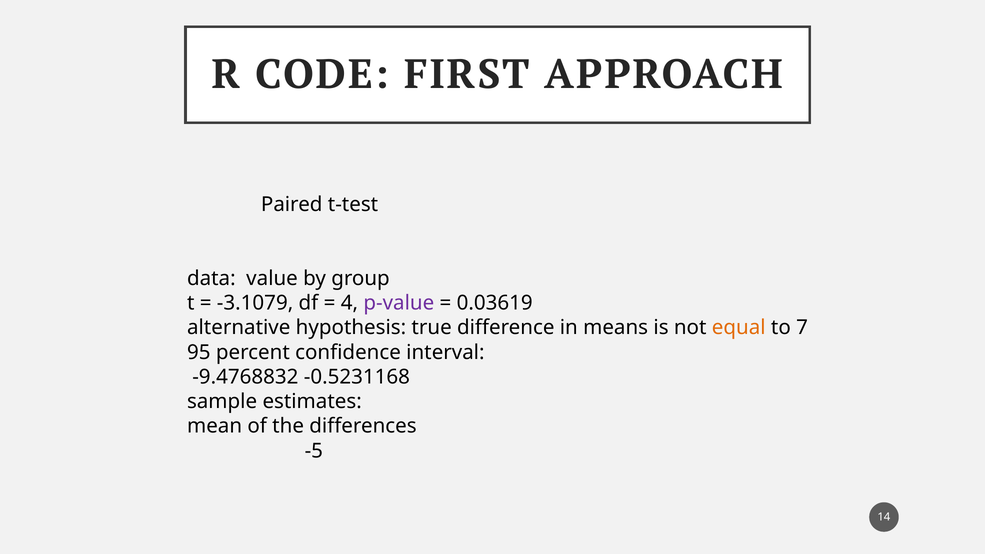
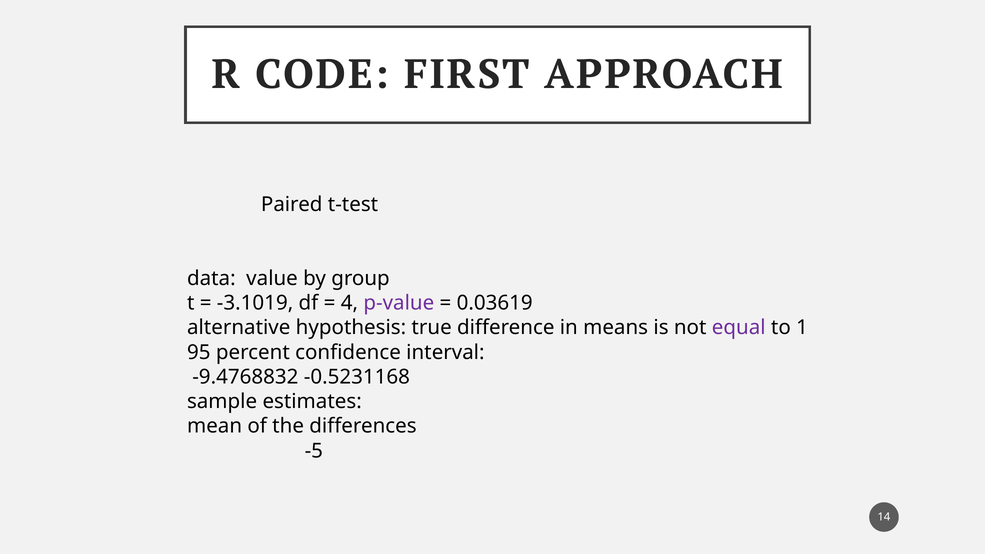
-3.1079: -3.1079 -> -3.1019 (255, 303)
equal colour: orange -> purple (739, 328)
7: 7 -> 1 (802, 328)
